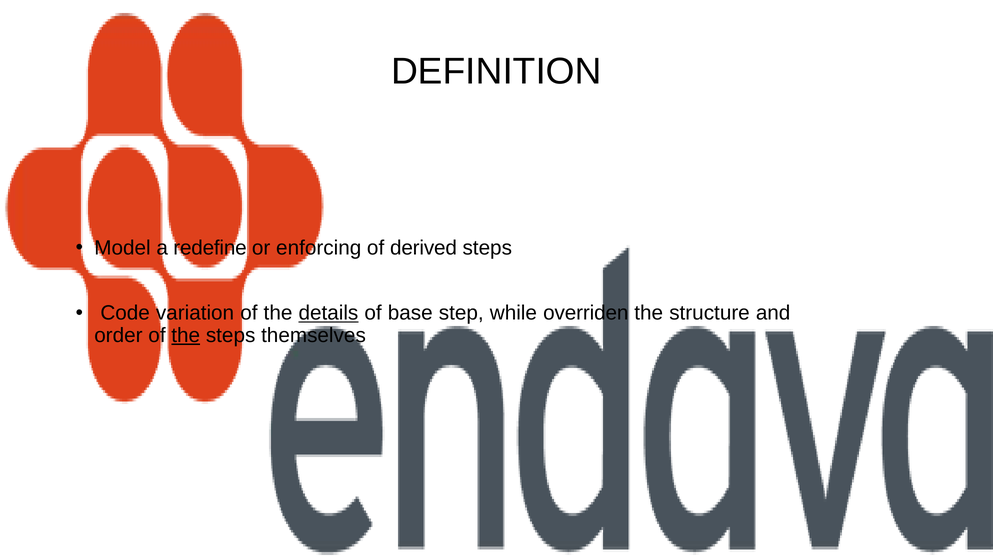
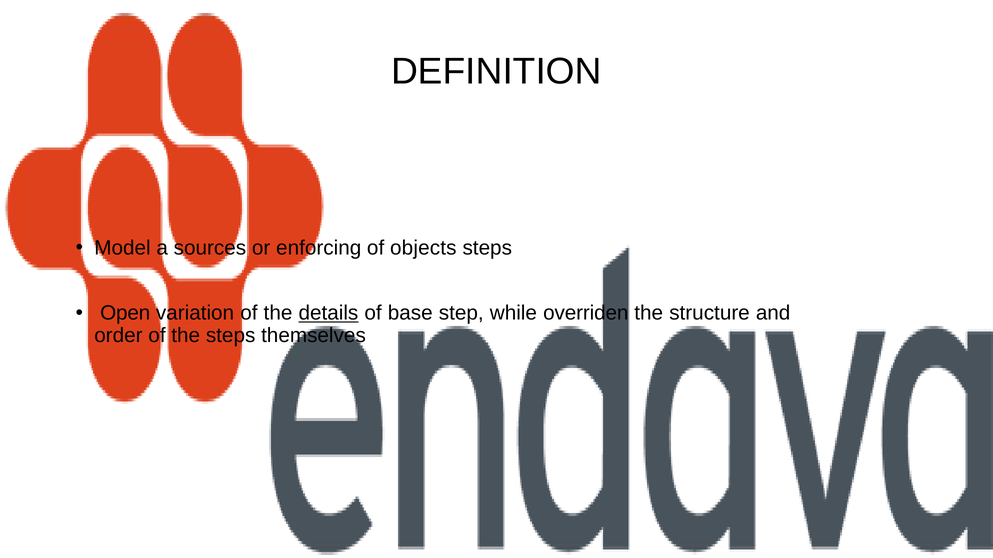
redefine: redefine -> sources (210, 248)
derived: derived -> objects (423, 248)
Code: Code -> Open (125, 313)
the underline: present -> none (186, 336)
